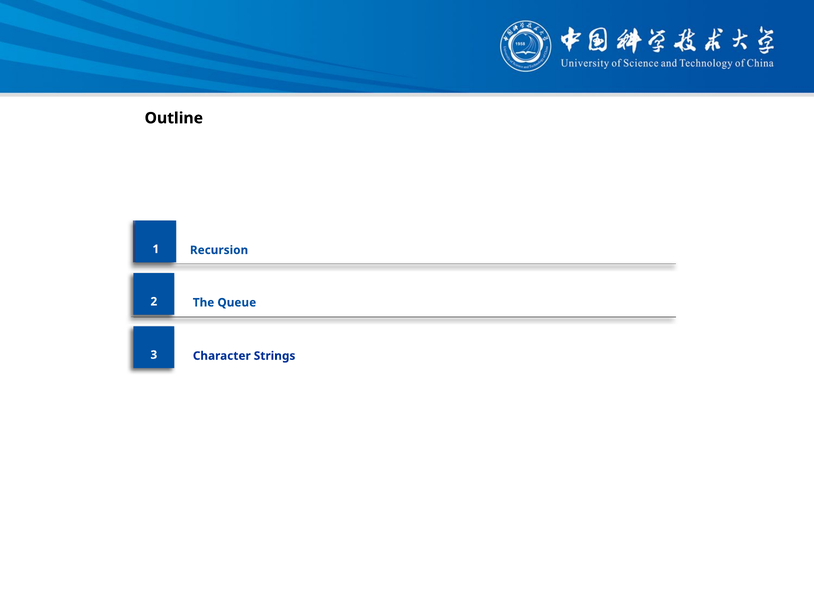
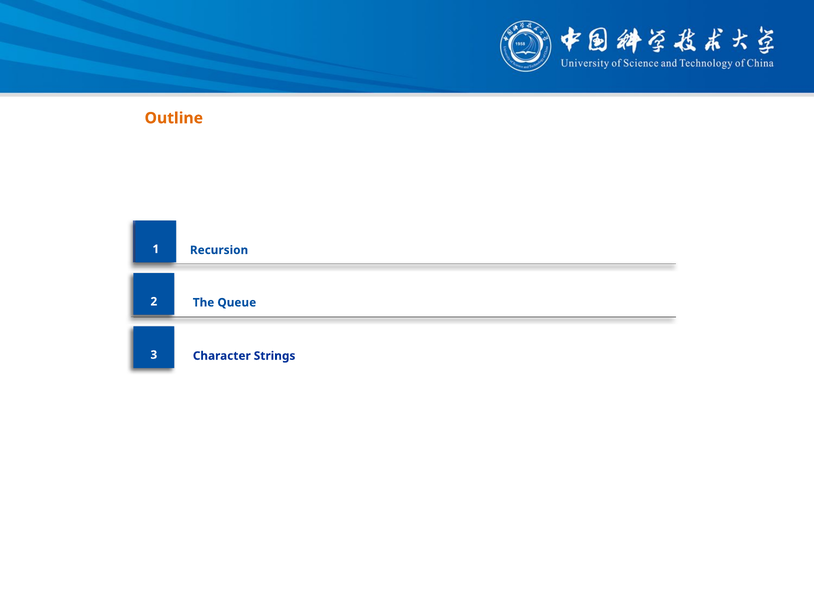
Outline colour: black -> orange (174, 118)
